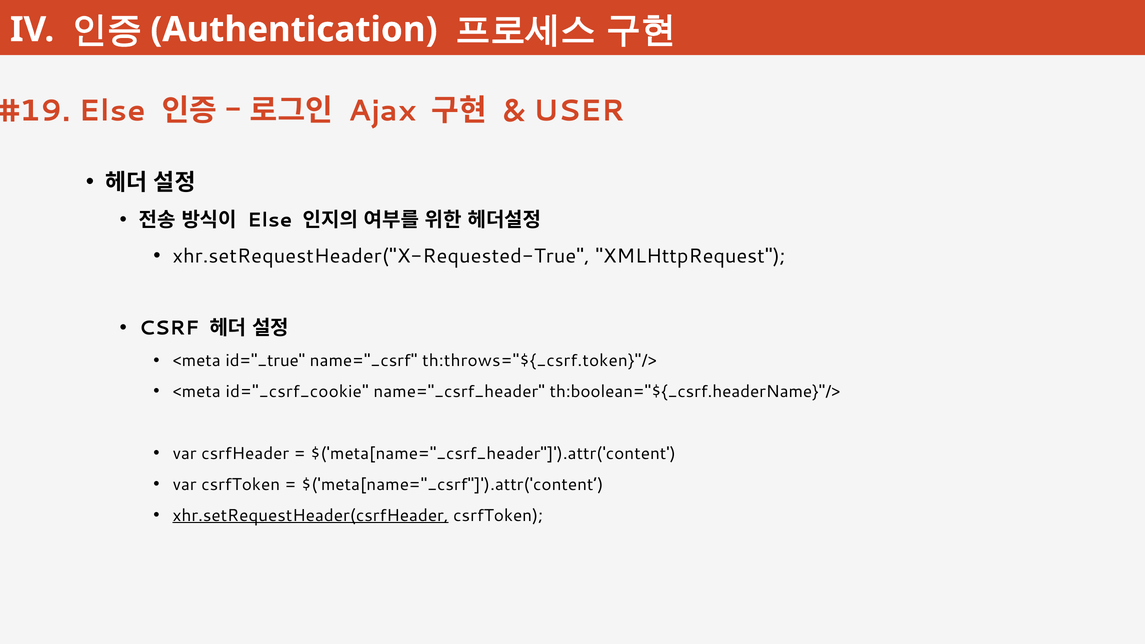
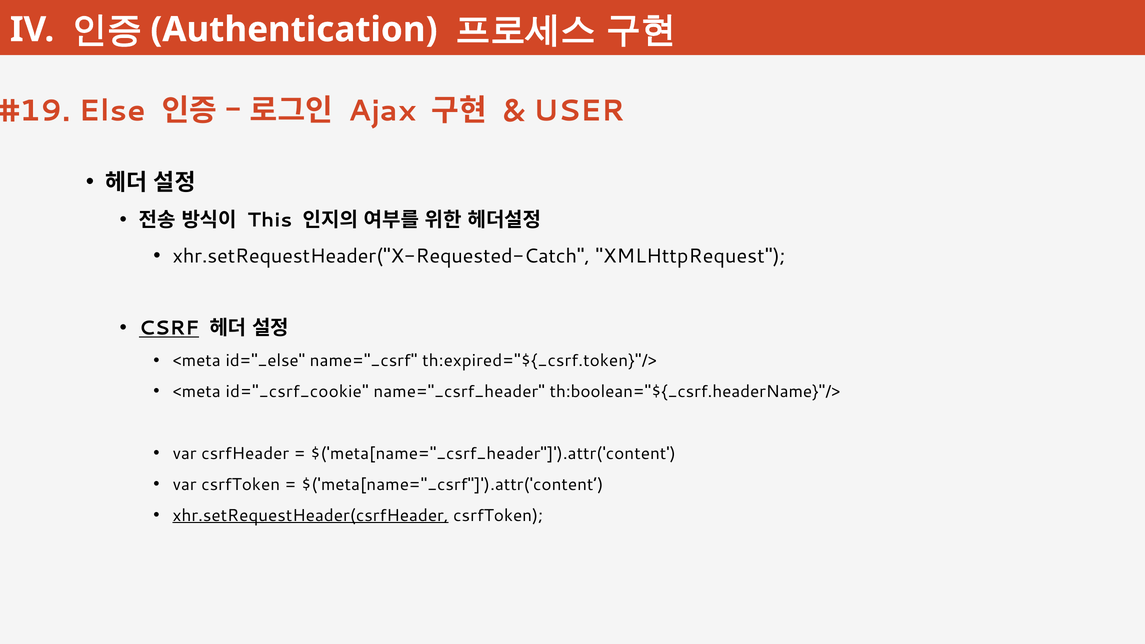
Else: Else -> This (270, 220)
xhr.setRequestHeader("X-Requested-True: xhr.setRequestHeader("X-Requested-True -> xhr.setRequestHeader("X-Requested-Catch (381, 256)
CSRF underline: none -> present (169, 328)
id="_true: id="_true -> id="_else (265, 361)
th:throws="${_csrf.token}"/>: th:throws="${_csrf.token}"/> -> th:expired="${_csrf.token}"/> (540, 361)
